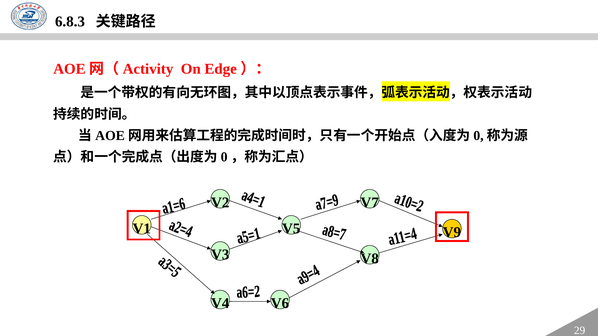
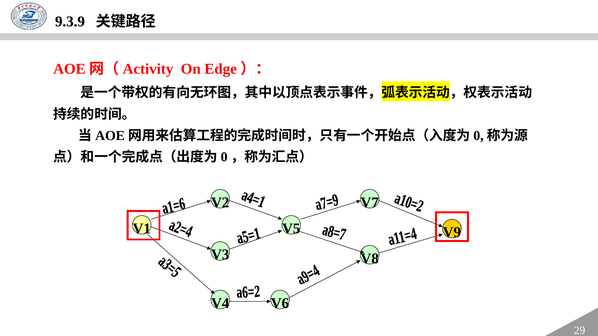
6.8.3: 6.8.3 -> 9.3.9 (70, 22)
